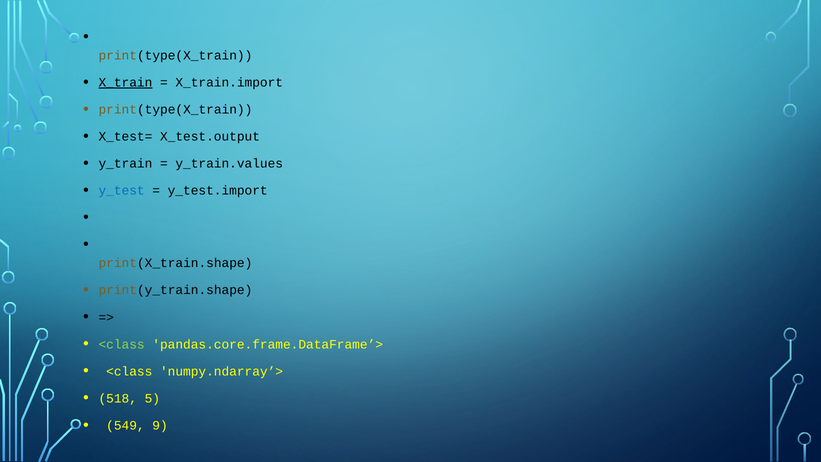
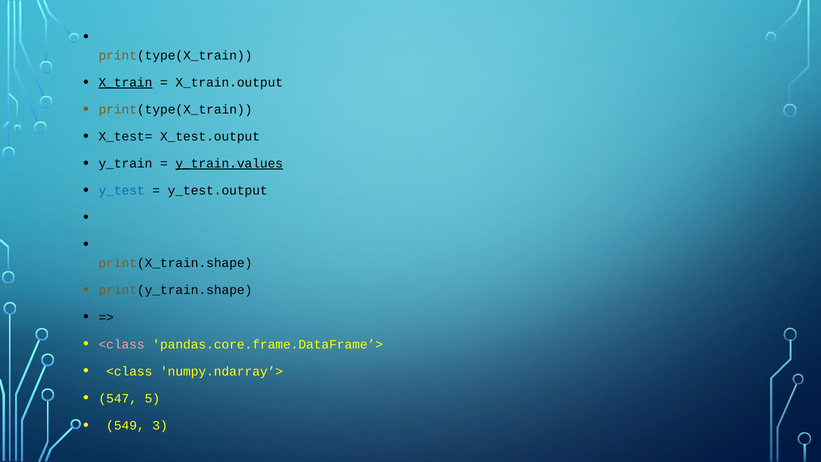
X_train.import: X_train.import -> X_train.output (229, 82)
y_train.values underline: none -> present (229, 164)
y_test.import: y_test.import -> y_test.output (218, 191)
<class colour: light green -> pink (122, 344)
518: 518 -> 547 (118, 398)
9: 9 -> 3 (160, 425)
